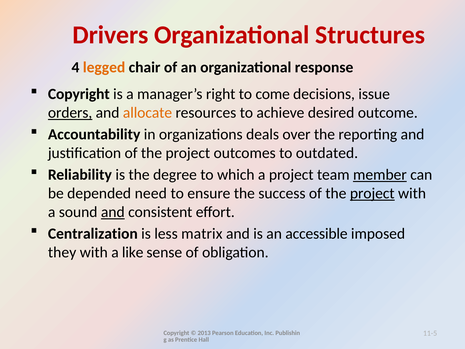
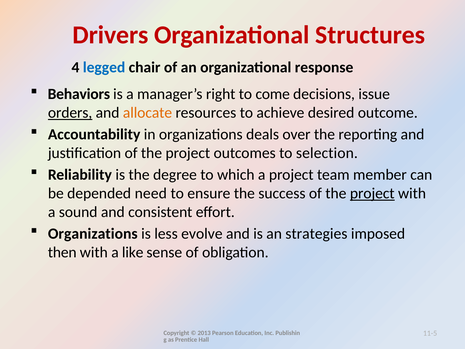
legged colour: orange -> blue (104, 67)
Copyright: Copyright -> Behaviors (79, 94)
outdated: outdated -> selection (327, 153)
member underline: present -> none (380, 175)
and underline: present -> none (113, 212)
Centralization: Centralization -> Organizations (93, 234)
matrix: matrix -> evolve (202, 234)
accessible: accessible -> strategies (316, 234)
they: they -> then (62, 252)
